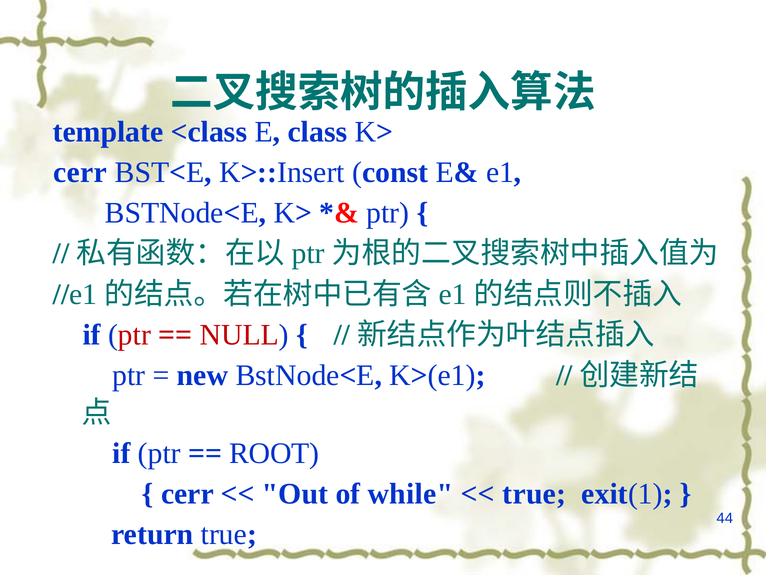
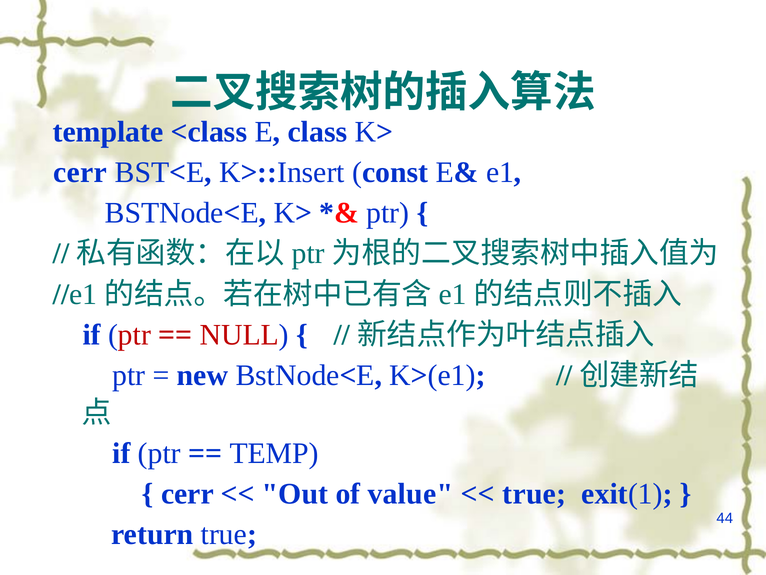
ROOT: ROOT -> TEMP (274, 453)
while: while -> value (410, 494)
